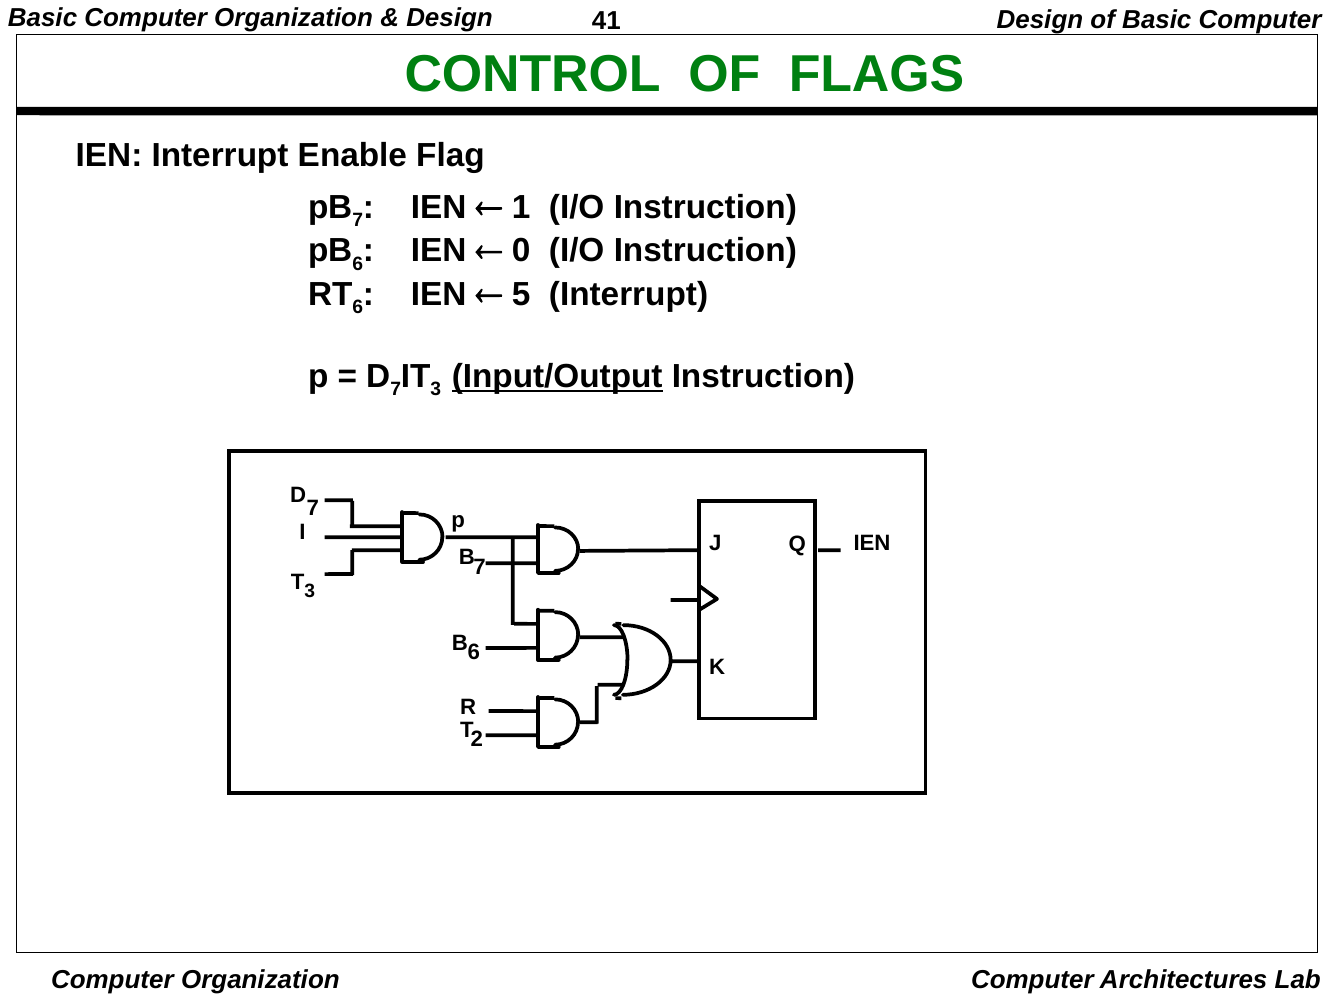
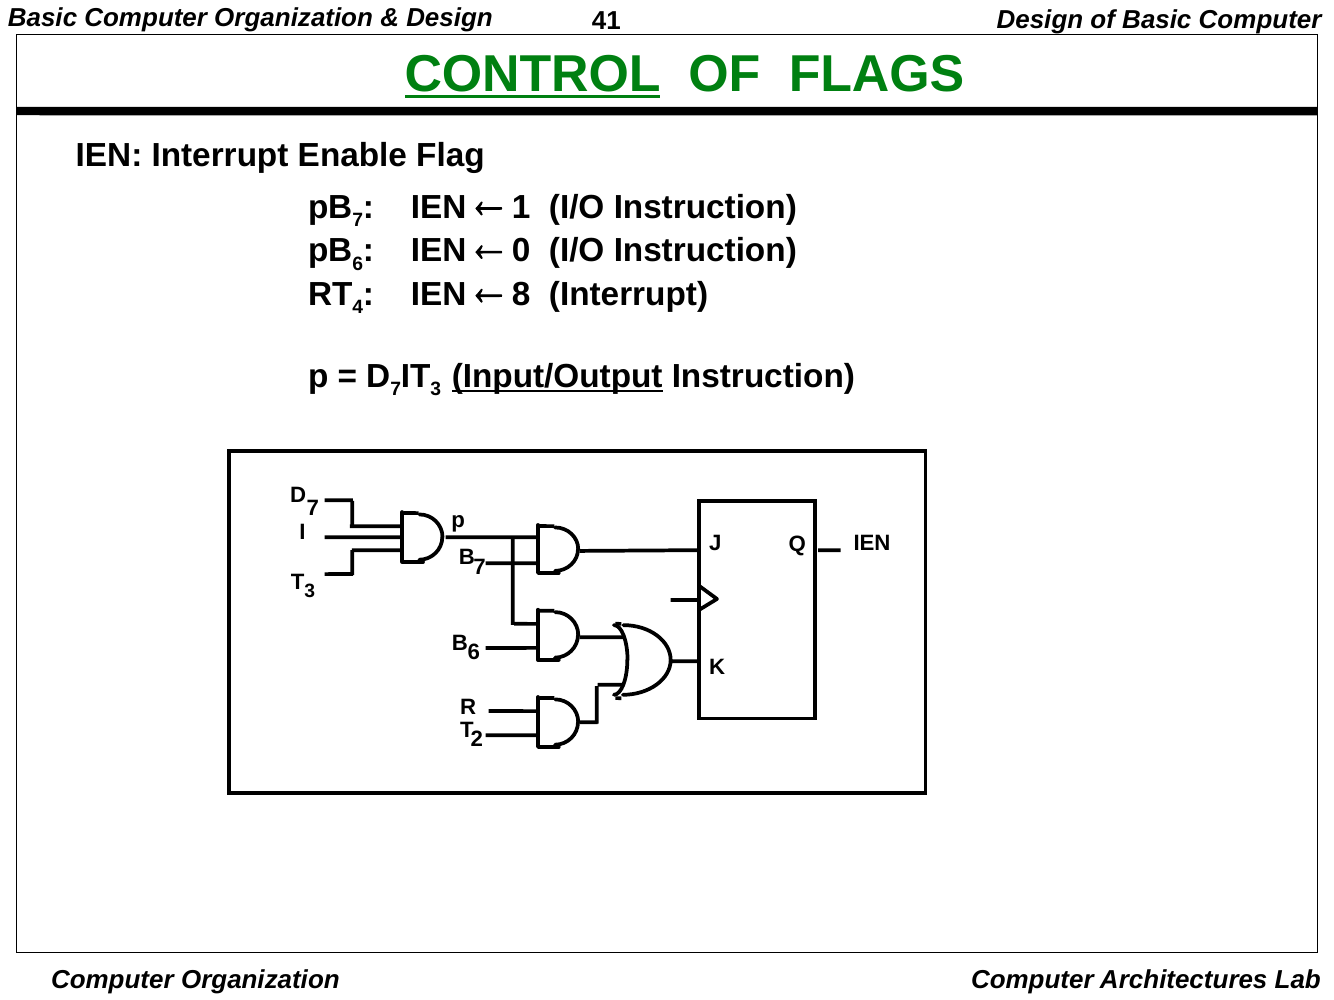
CONTROL underline: none -> present (533, 75)
6: 6 -> 4 (358, 307)
5: 5 -> 8 (521, 294)
